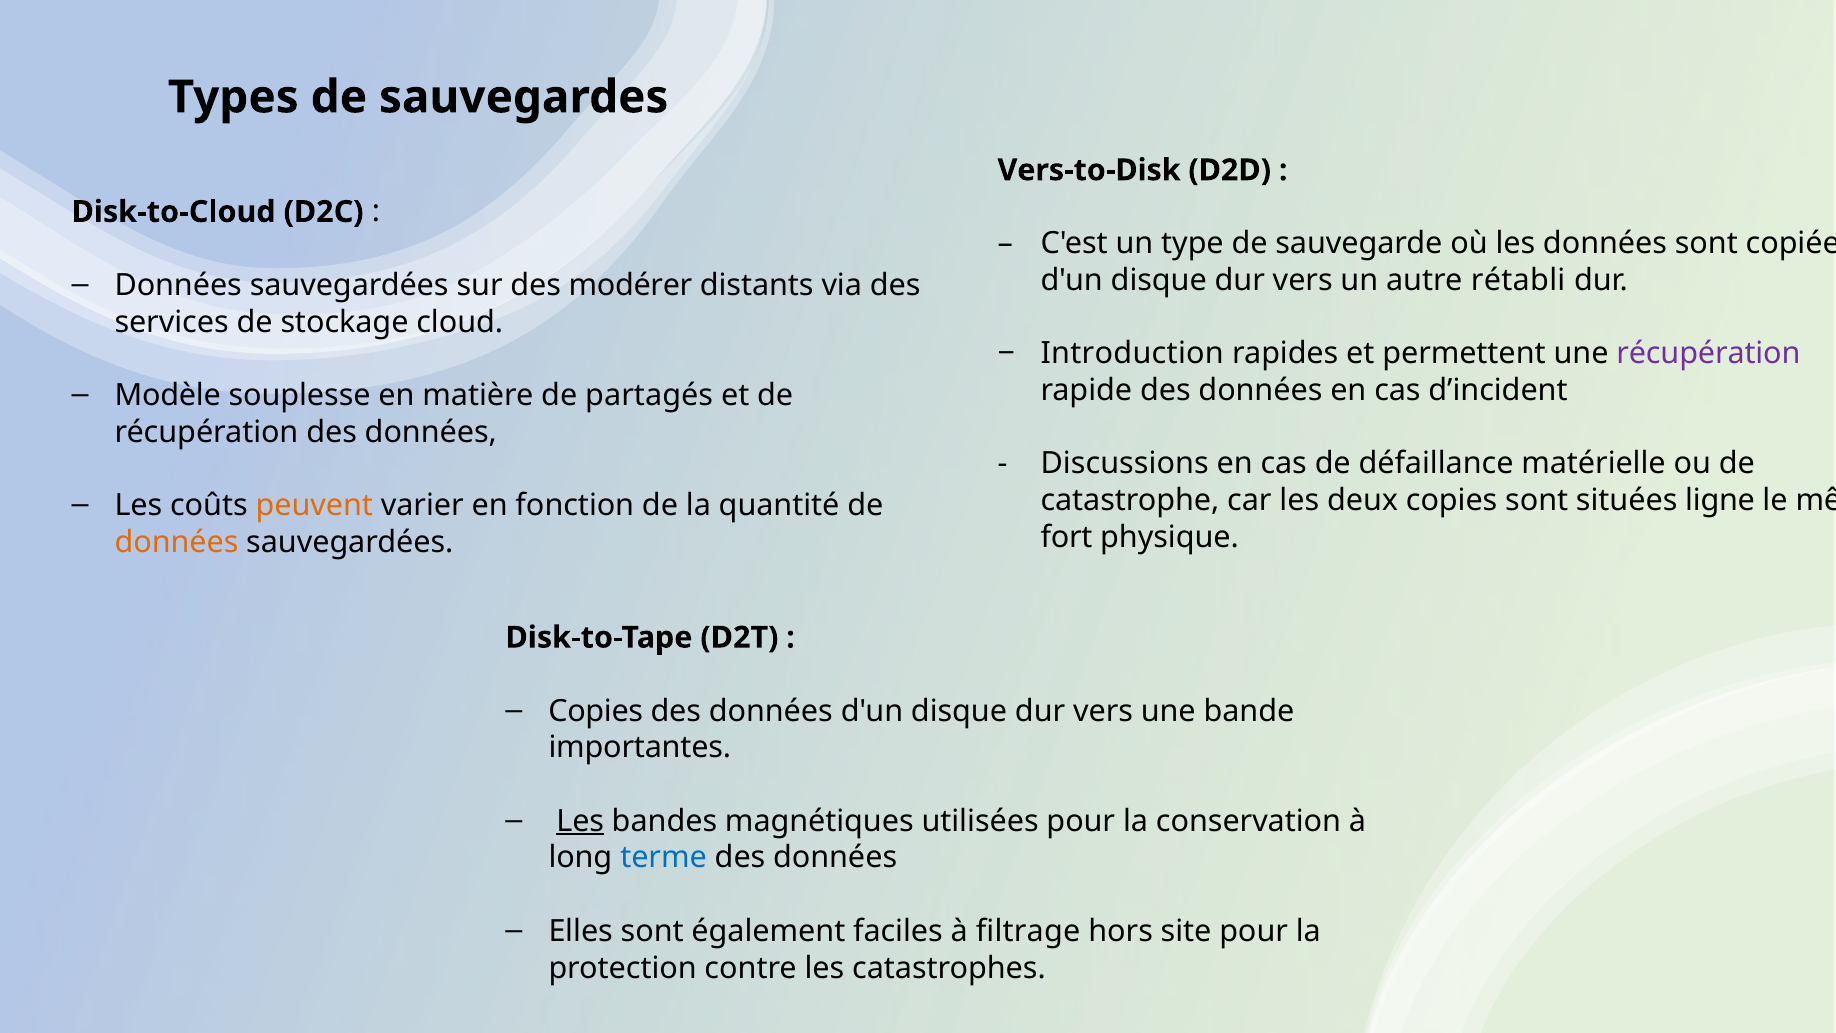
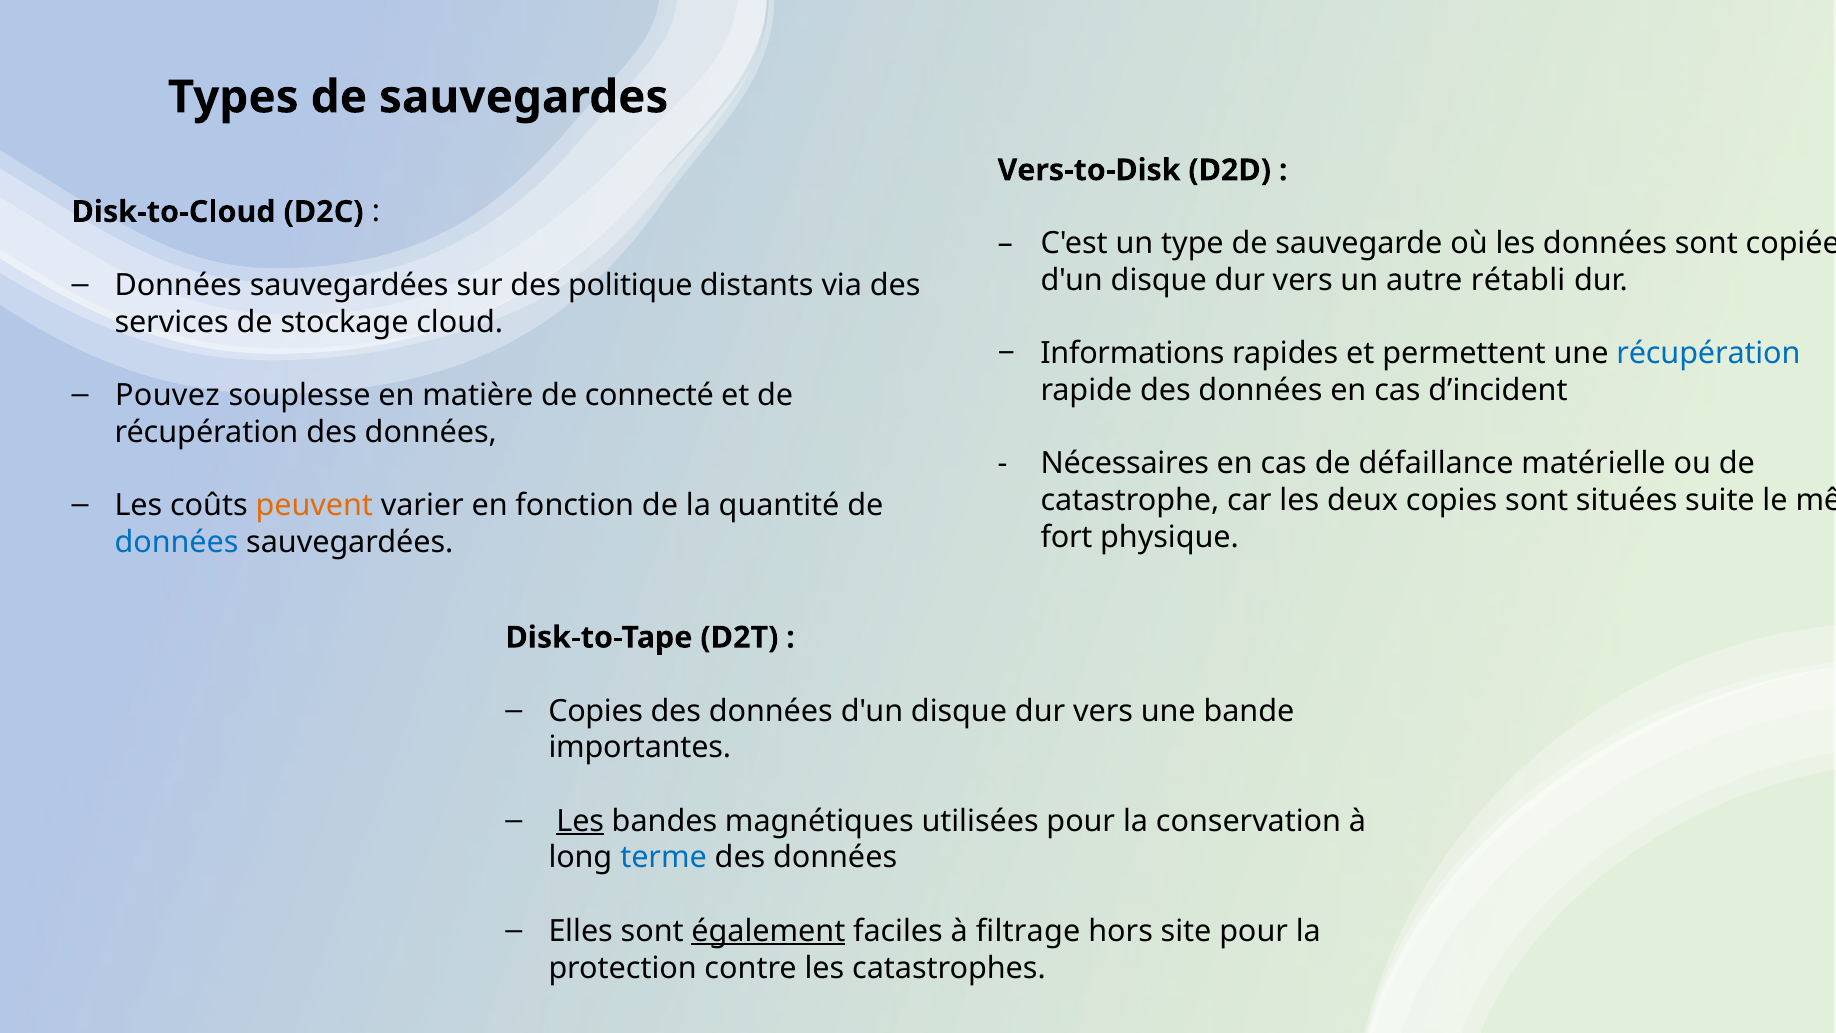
modérer: modérer -> politique (630, 285)
Introduction: Introduction -> Informations (1133, 354)
récupération colour: purple -> blue (1708, 354)
Modèle: Modèle -> Pouvez (167, 395)
partagés: partagés -> connecté (649, 395)
Discussions: Discussions -> Nécessaires (1125, 464)
ligne: ligne -> suite (1720, 500)
données colour: orange -> blue (177, 542)
également underline: none -> present (768, 931)
